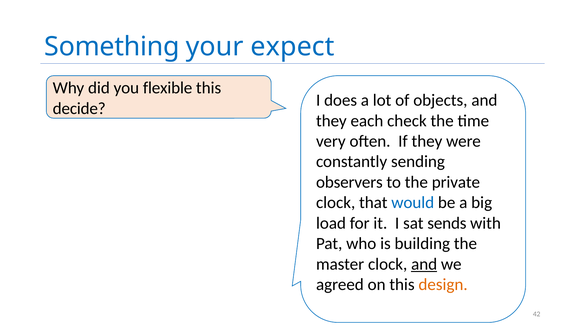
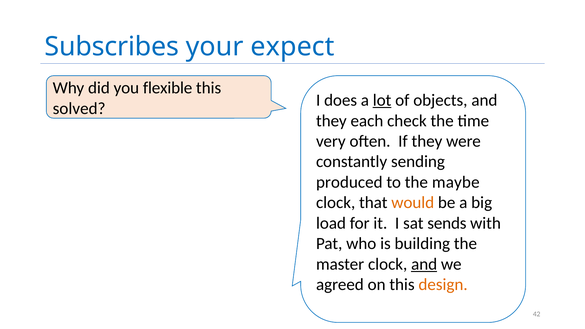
Something: Something -> Subscribes (112, 47)
lot underline: none -> present (382, 100)
decide: decide -> solved (79, 108)
observers: observers -> produced (349, 182)
private: private -> maybe (456, 182)
would colour: blue -> orange (413, 203)
